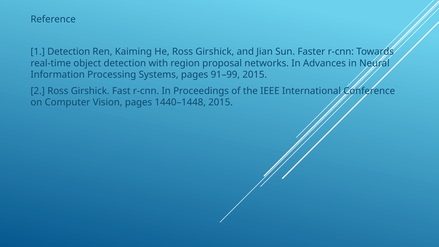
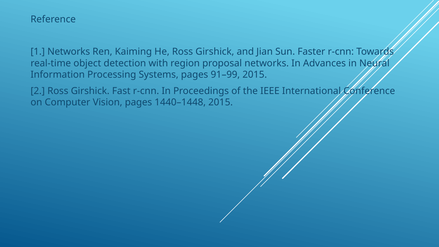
1 Detection: Detection -> Networks (69, 52)
